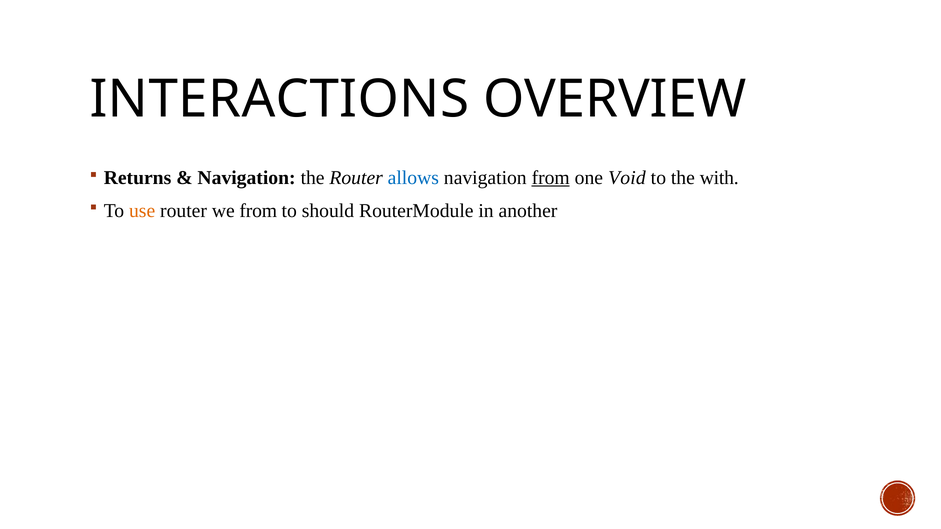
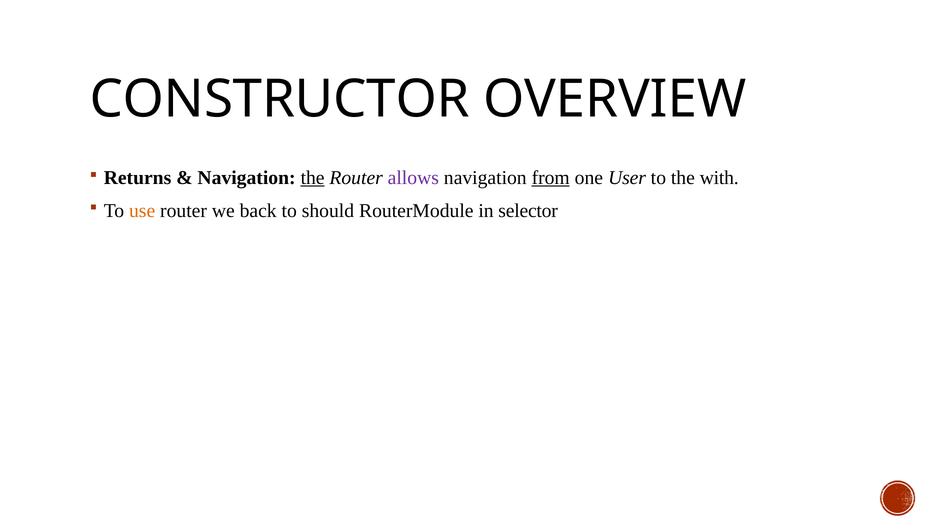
INTERACTIONS: INTERACTIONS -> CONSTRUCTOR (280, 99)
the underline: none -> present (313, 178)
allows colour: blue -> purple (413, 178)
Void: Void -> User (627, 178)
we from: from -> back (258, 211)
another: another -> selector (528, 211)
